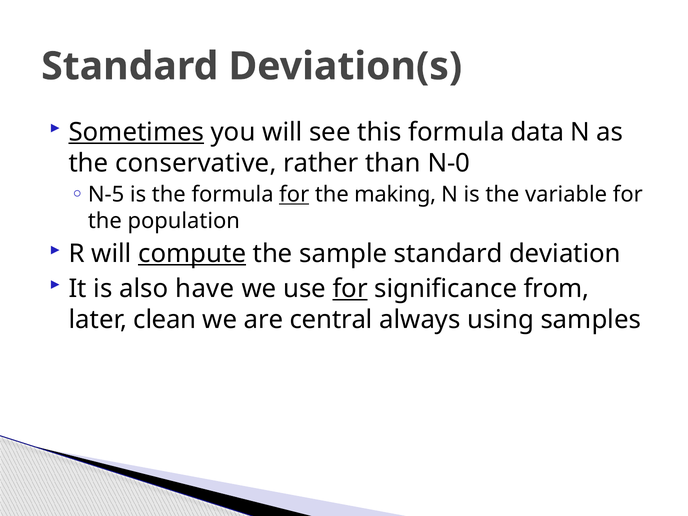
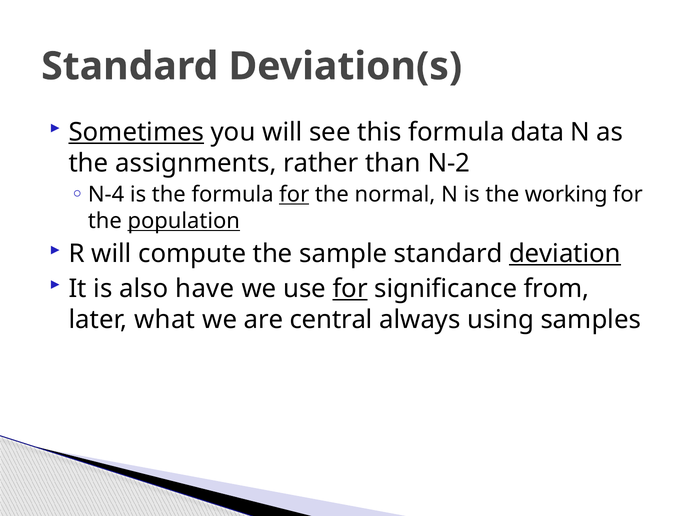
conservative: conservative -> assignments (196, 163)
N-0: N-0 -> N-2 (449, 163)
N-5: N-5 -> N-4 (106, 195)
making: making -> normal (395, 195)
variable: variable -> working (566, 195)
population underline: none -> present (184, 221)
compute underline: present -> none (192, 254)
deviation underline: none -> present (565, 254)
clean: clean -> what (165, 320)
